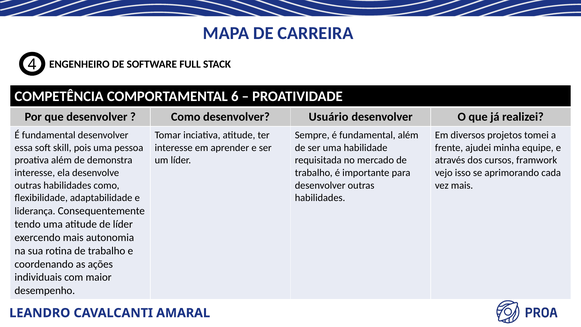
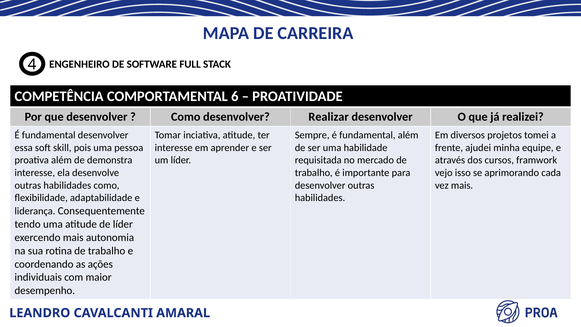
Usuário: Usuário -> Realizar (329, 117)
